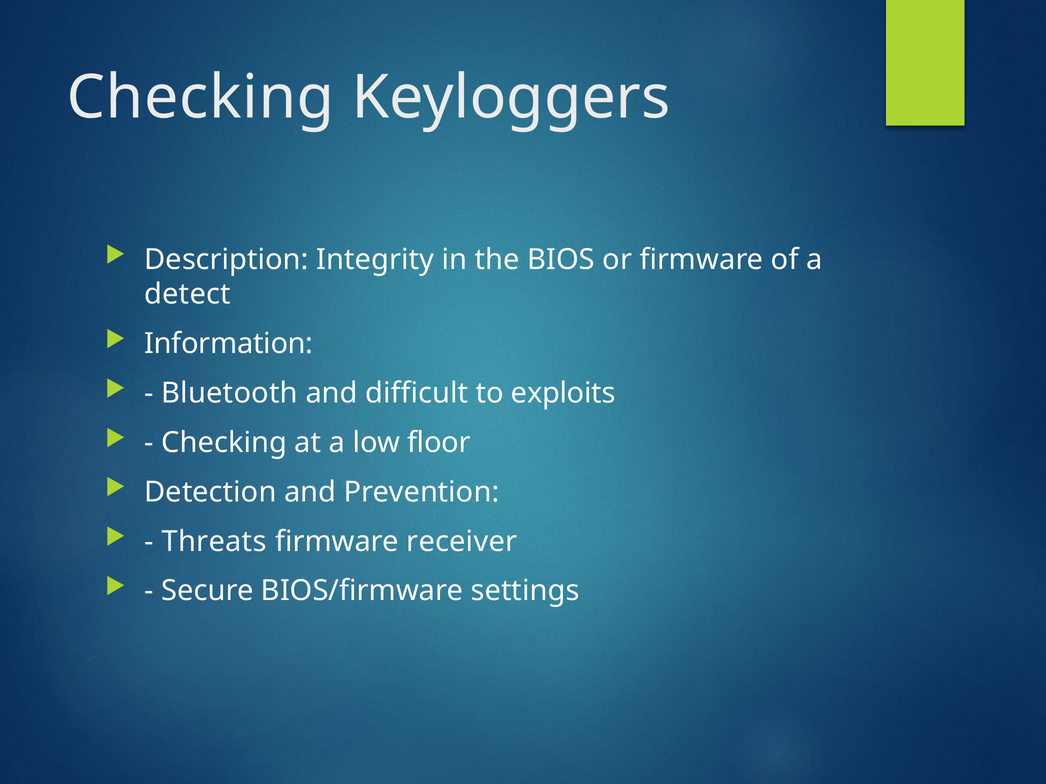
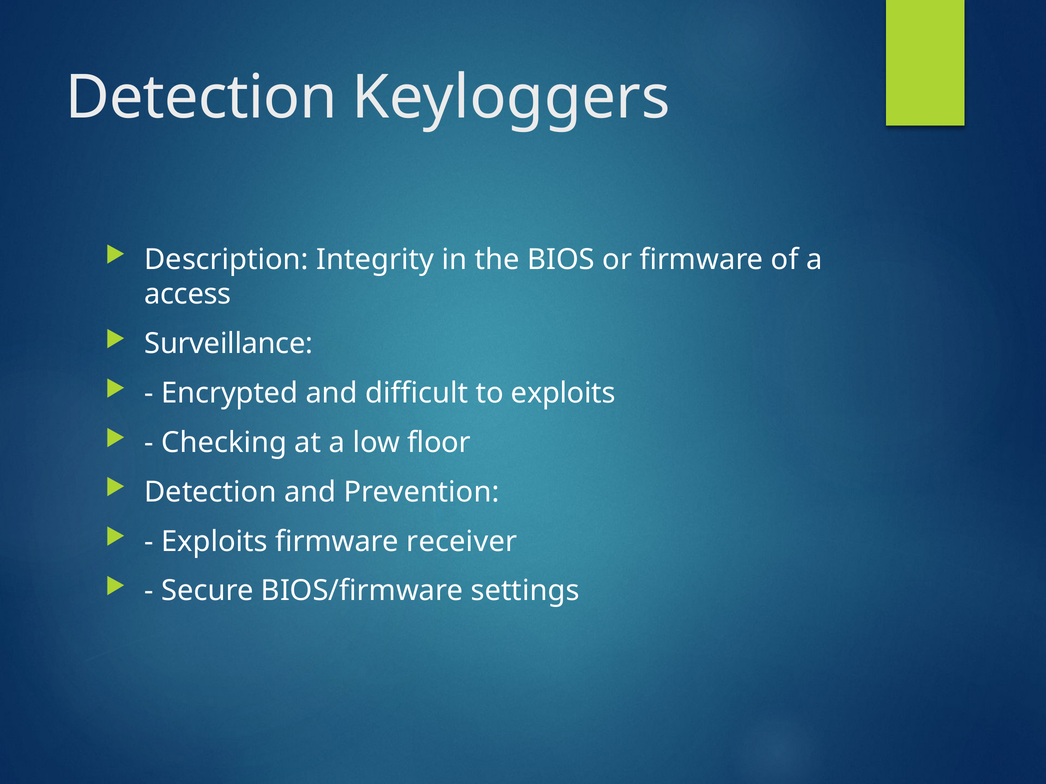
Checking: Checking -> Detection (201, 98)
detect: detect -> access (188, 295)
Information: Information -> Surveillance (229, 344)
Bluetooth: Bluetooth -> Encrypted (230, 393)
Threats: Threats -> Exploits (214, 542)
